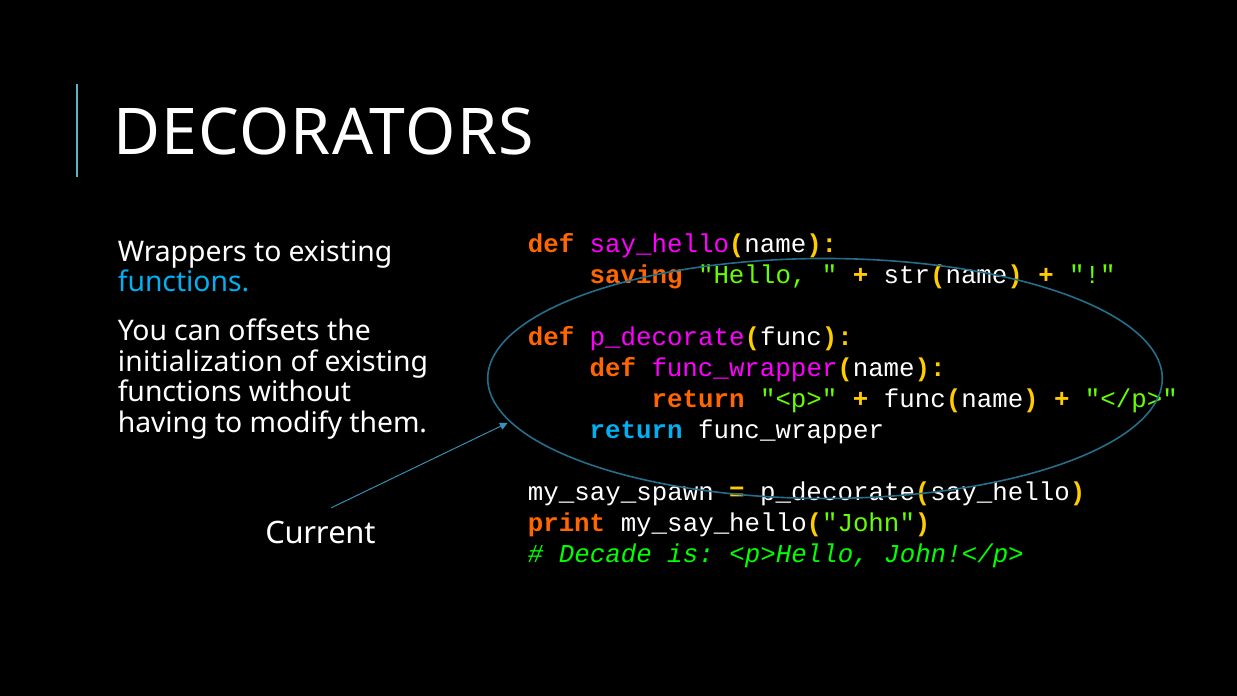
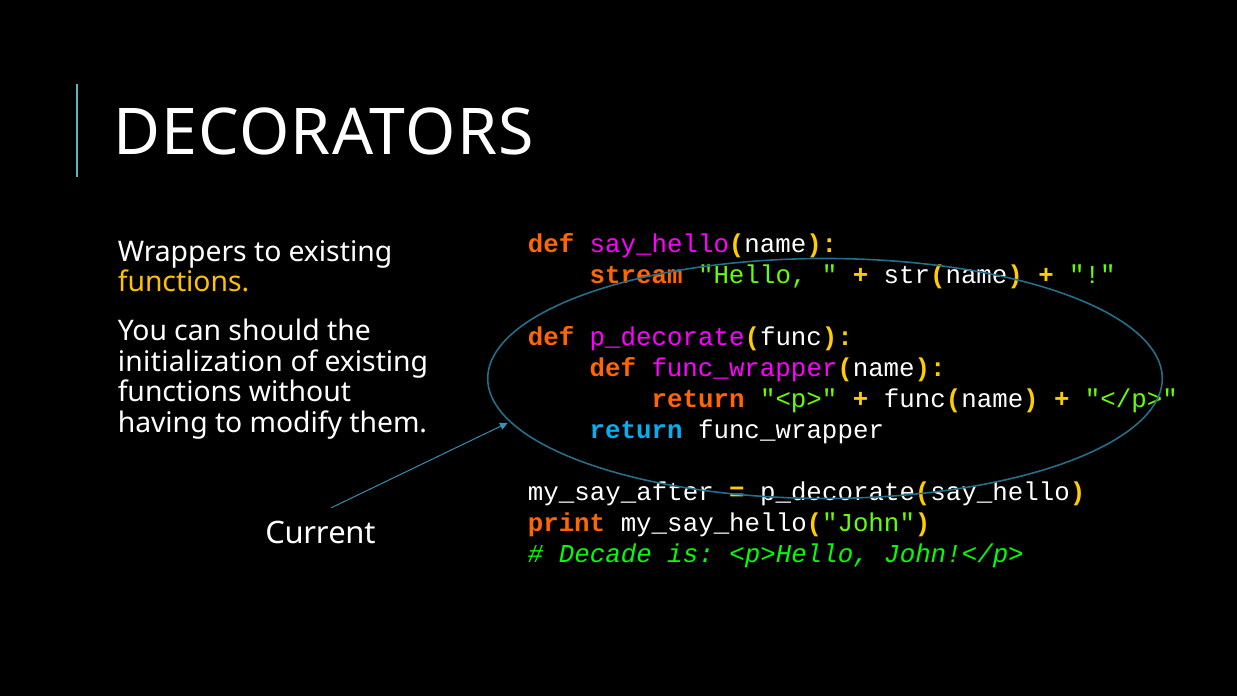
saving: saving -> stream (636, 275)
functions colour: light blue -> yellow (184, 282)
offsets: offsets -> should (274, 331)
my_say_spawn: my_say_spawn -> my_say_after (621, 492)
